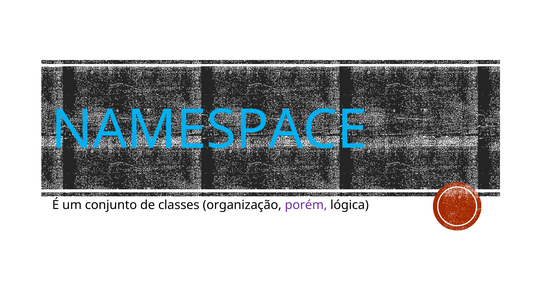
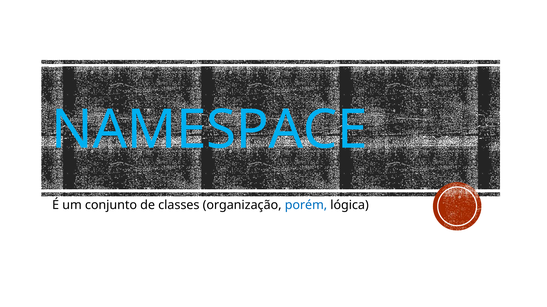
porém colour: purple -> blue (306, 206)
